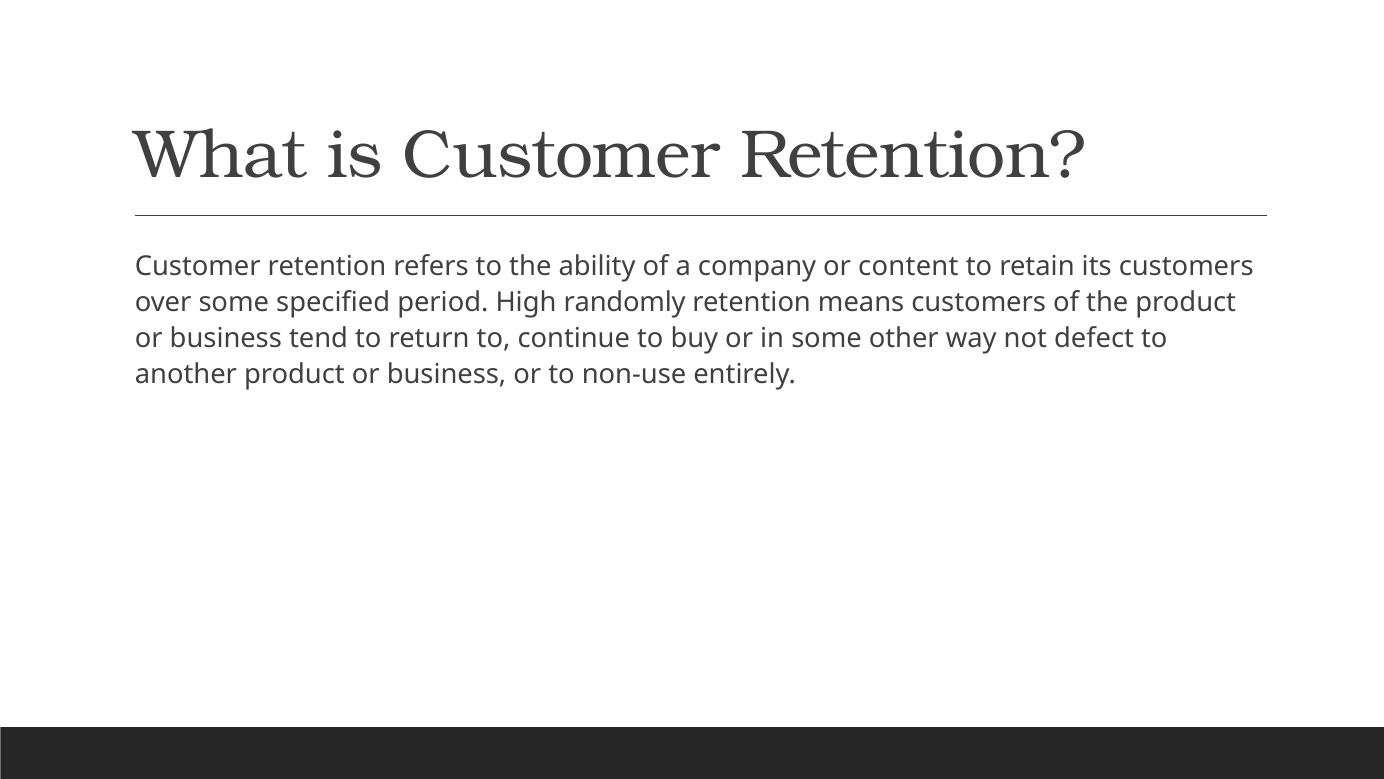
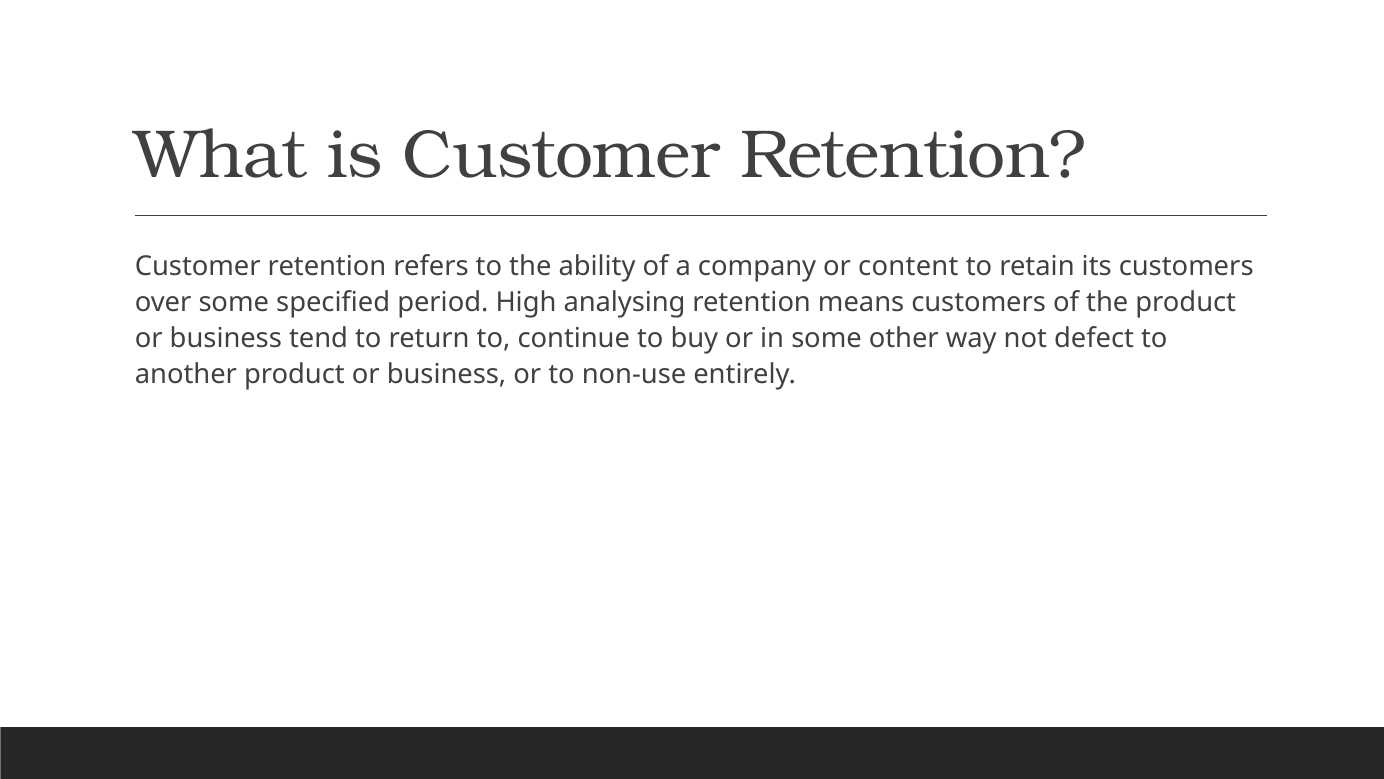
randomly: randomly -> analysing (625, 302)
